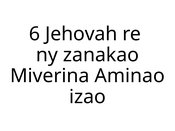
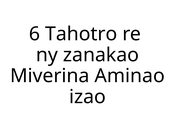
Jehovah: Jehovah -> Tahotro (81, 34)
